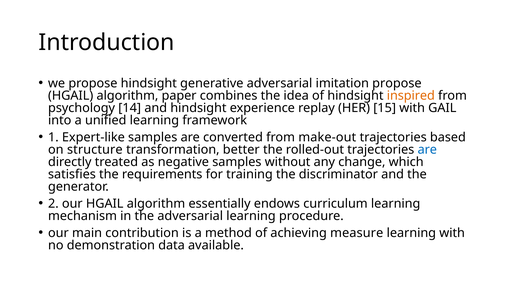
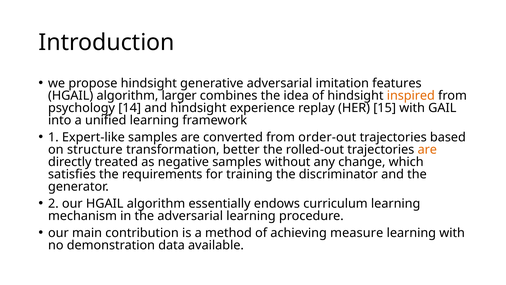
imitation propose: propose -> features (397, 83)
paper: paper -> larger (179, 96)
make-out: make-out -> order-out (327, 137)
are colour: blue -> orange (427, 150)
